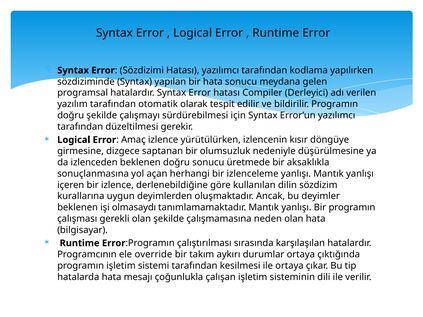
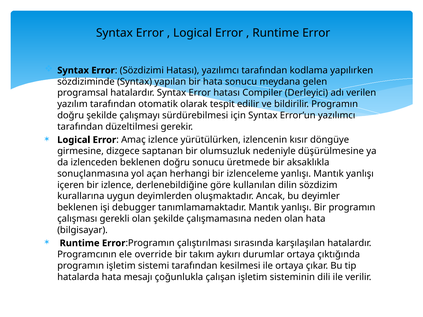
olmasaydı: olmasaydı -> debugger (134, 208)
